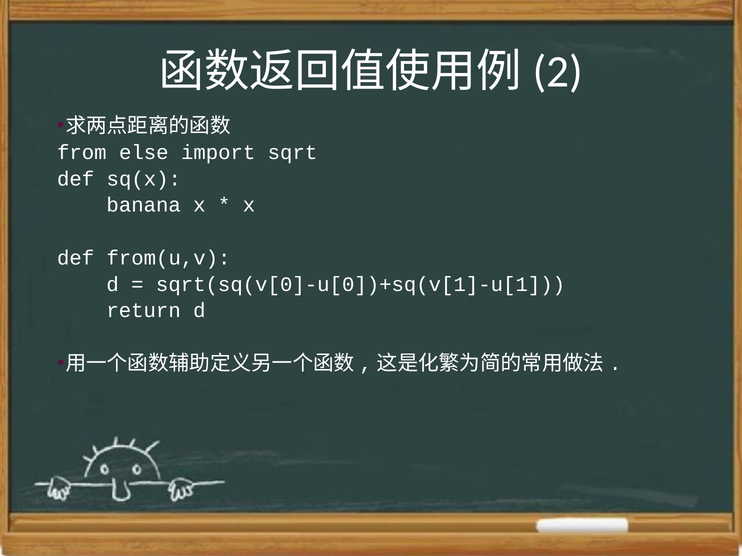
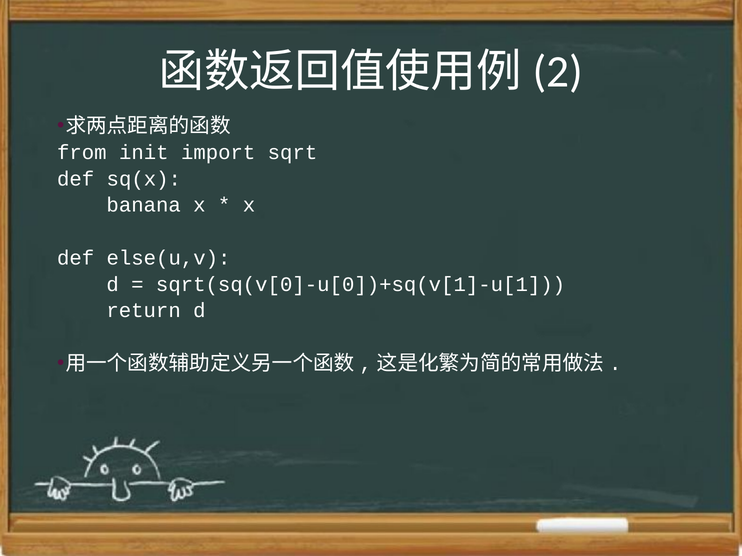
else: else -> init (144, 152)
from(u,v: from(u,v -> else(u,v (169, 258)
